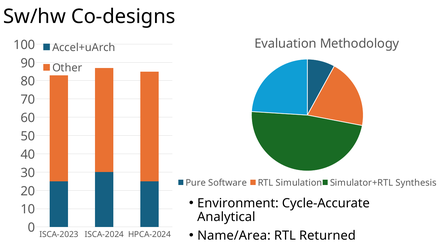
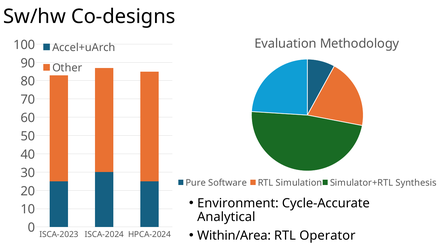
Name/Area: Name/Area -> Within/Area (234, 235)
Returned: Returned -> Operator (327, 235)
